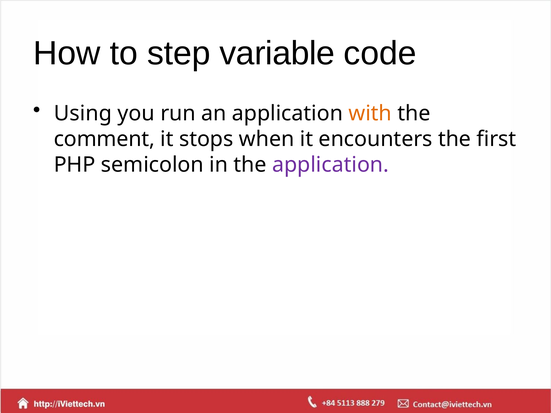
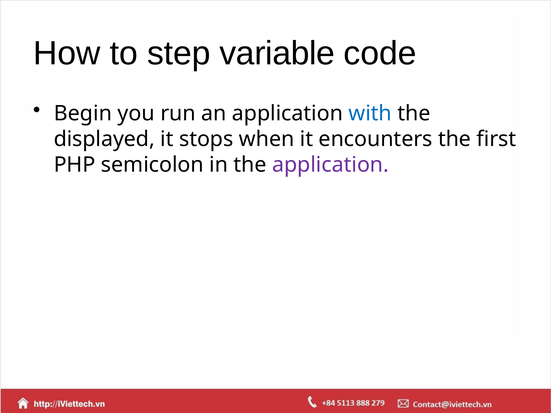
Using: Using -> Begin (83, 114)
with colour: orange -> blue (370, 114)
comment: comment -> displayed (104, 139)
